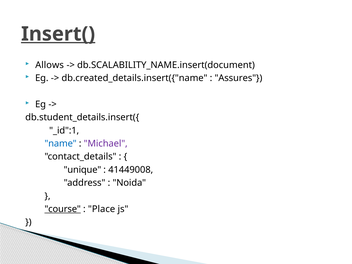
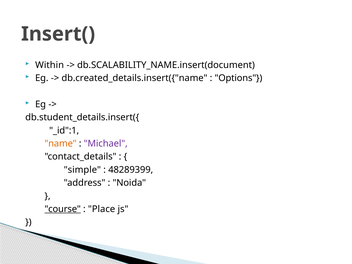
Insert( underline: present -> none (58, 34)
Allows: Allows -> Within (50, 65)
Assures: Assures -> Options (239, 78)
name colour: blue -> orange (61, 144)
unique: unique -> simple (82, 170)
41449008: 41449008 -> 48289399 (131, 170)
